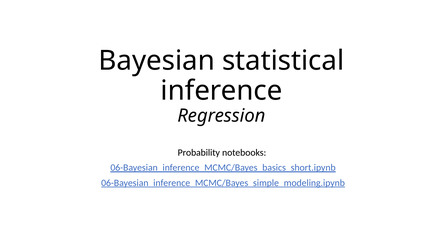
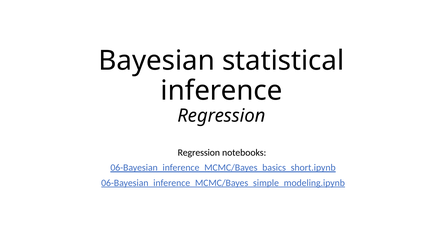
Probability: Probability -> Regression (199, 153)
